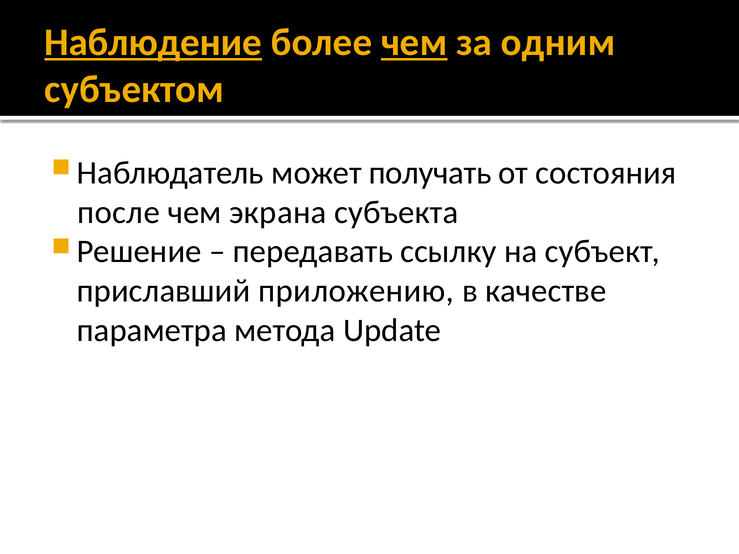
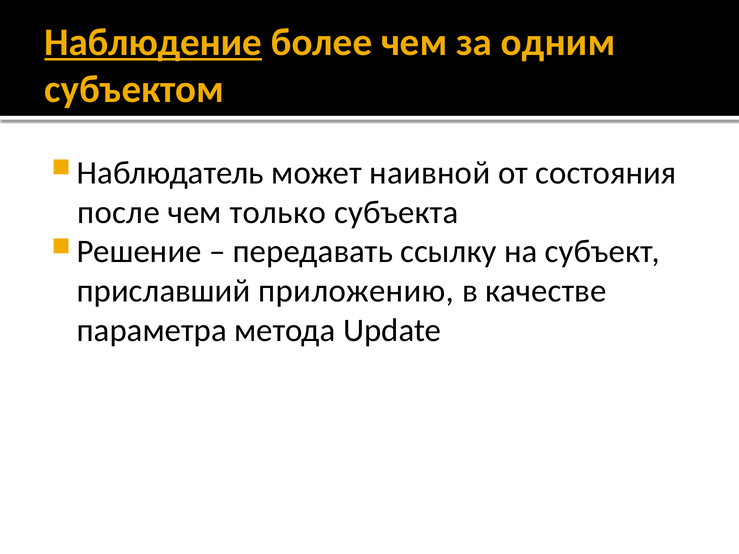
чем underline: present -> none (414, 42)
получать: получать -> наивной (430, 173)
экрана: экрана -> только (278, 212)
